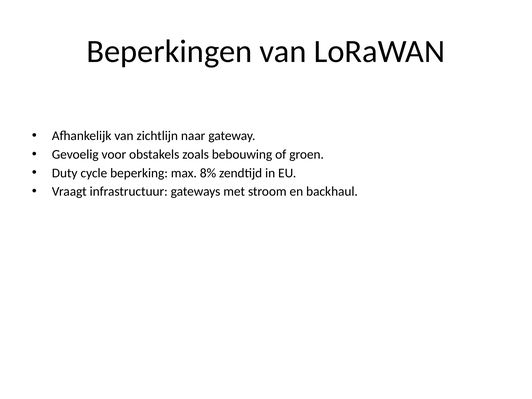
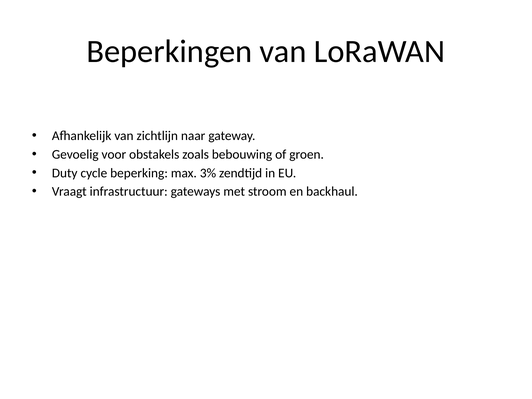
8%: 8% -> 3% (208, 173)
